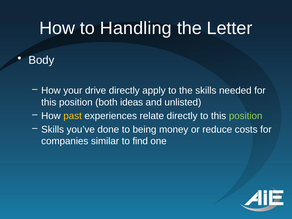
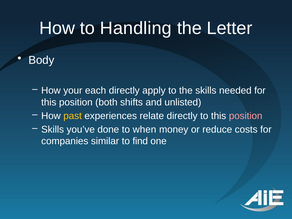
drive: drive -> each (96, 91)
ideas: ideas -> shifts (132, 102)
position colour: light green -> pink (246, 116)
being: being -> when (144, 129)
